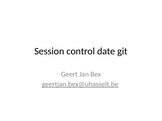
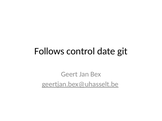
Session: Session -> Follows (49, 51)
